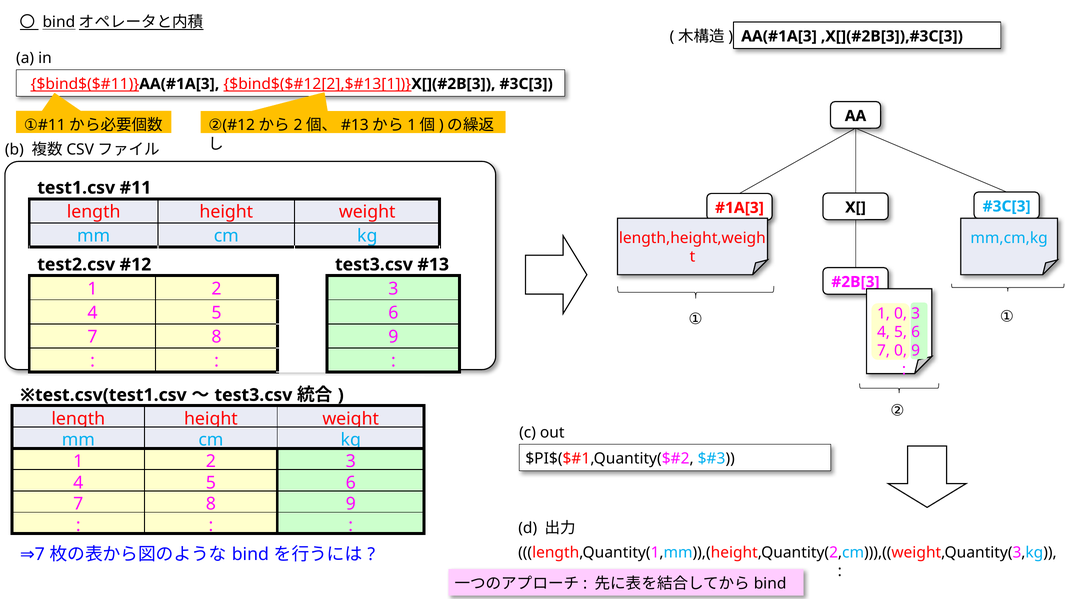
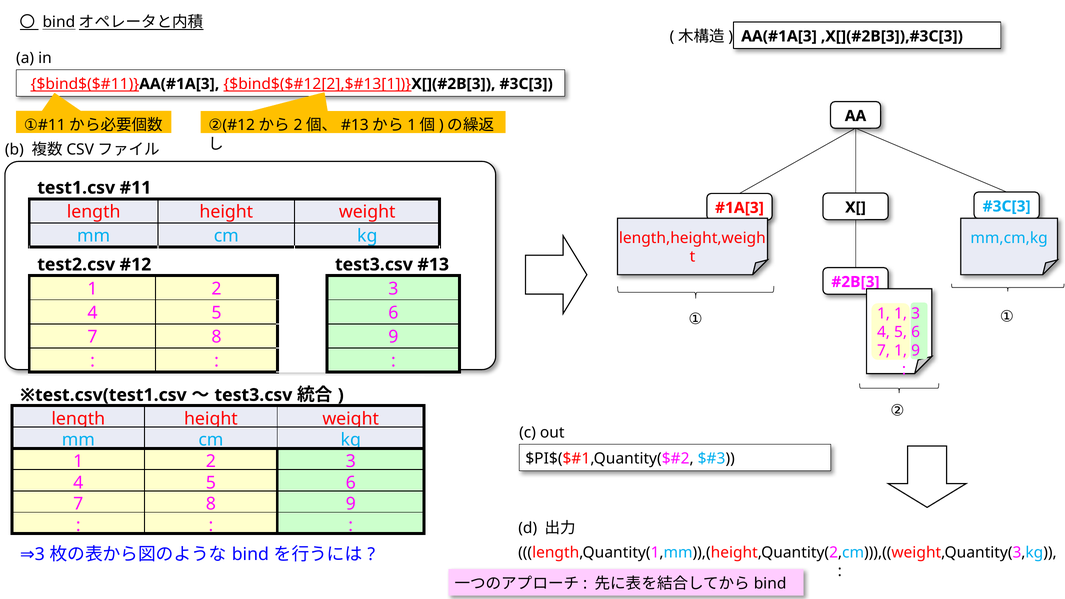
1 0: 0 -> 1 (901, 314)
7 0: 0 -> 1 (901, 351)
7: 7 -> 3 (40, 555)
